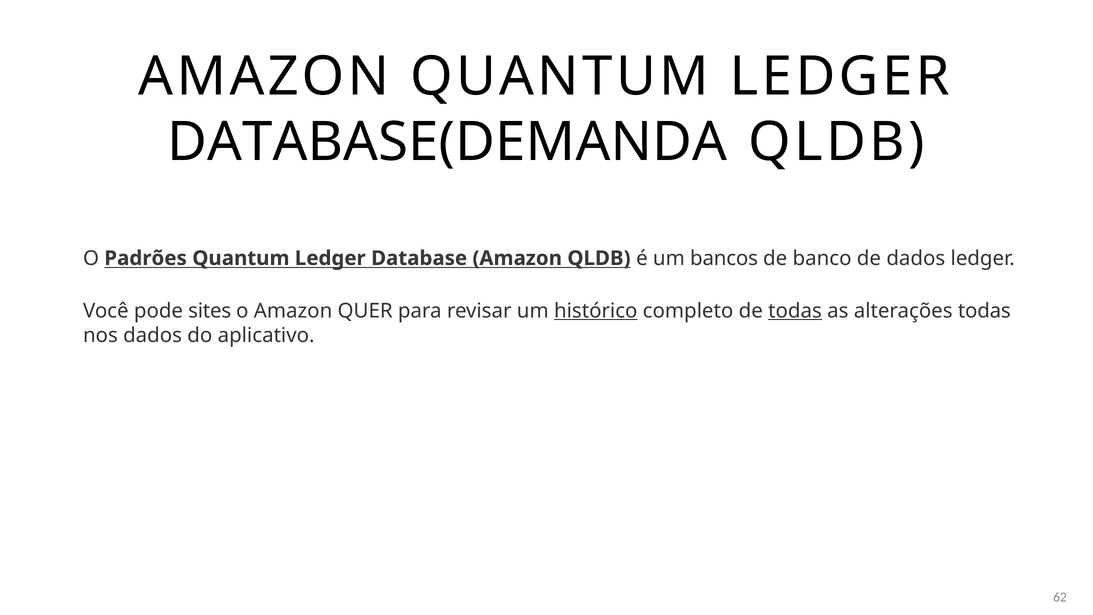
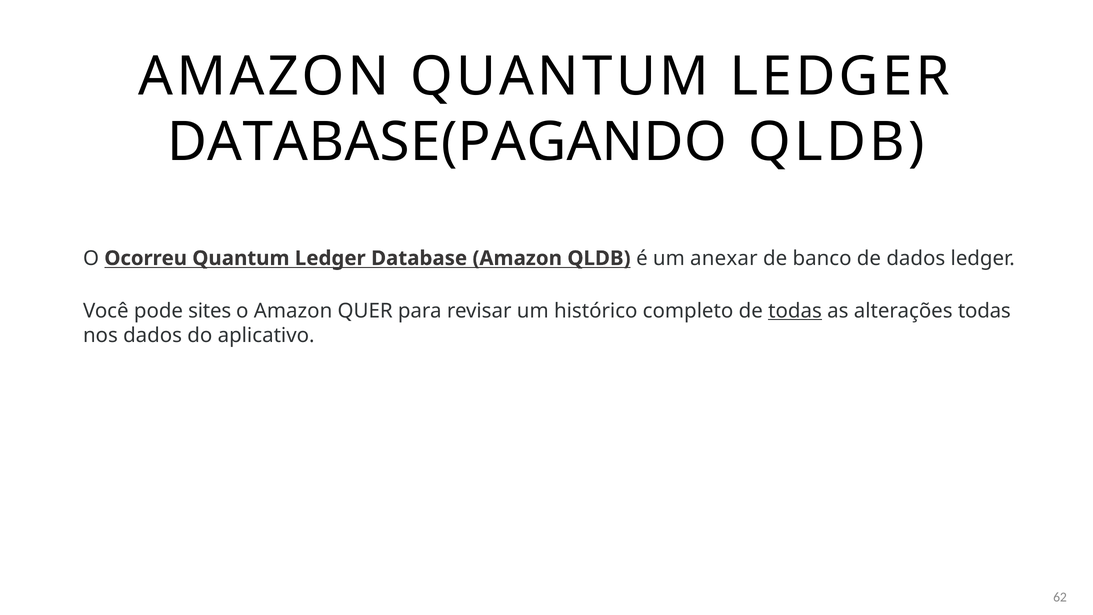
DATABASE(DEMANDA: DATABASE(DEMANDA -> DATABASE(PAGANDO (447, 142)
Padrões: Padrões -> Ocorreu (146, 258)
bancos: bancos -> anexar (724, 258)
histórico underline: present -> none (596, 311)
